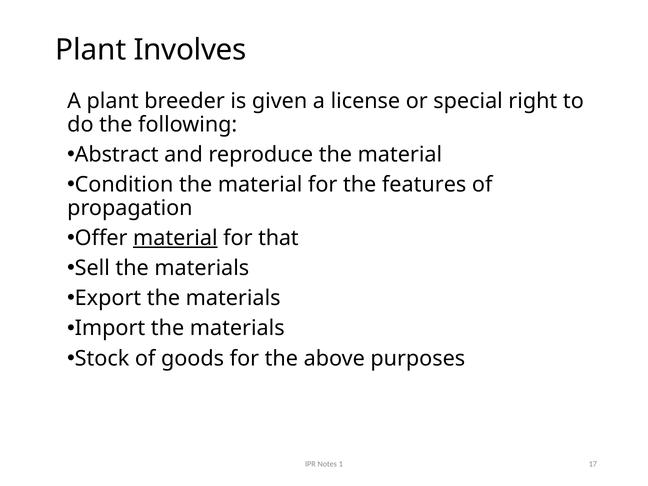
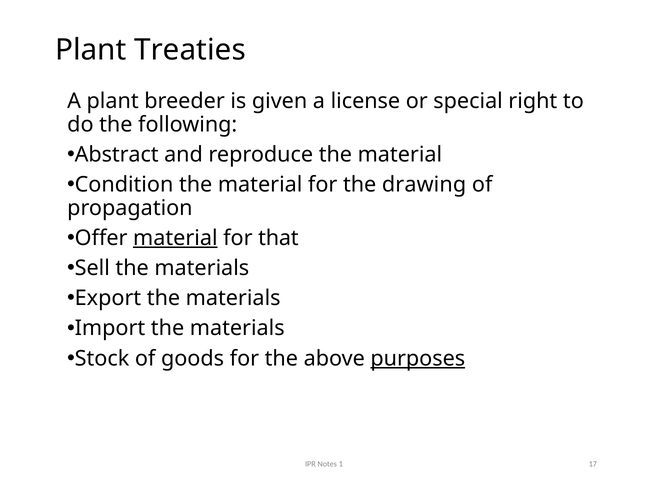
Involves: Involves -> Treaties (190, 50)
features: features -> drawing (424, 185)
purposes underline: none -> present (418, 358)
